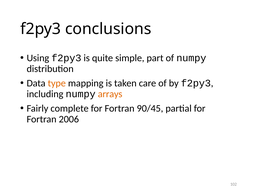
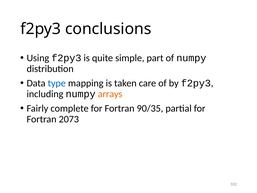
type colour: orange -> blue (57, 83)
90/45: 90/45 -> 90/35 (150, 108)
2006: 2006 -> 2073 (69, 119)
